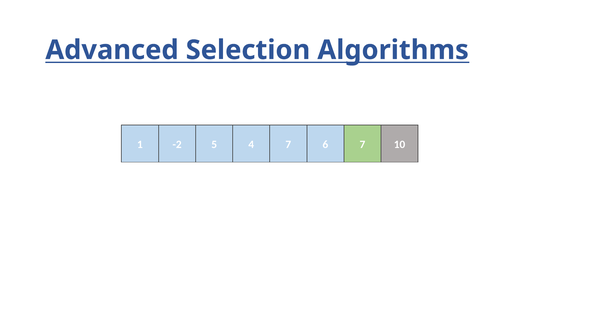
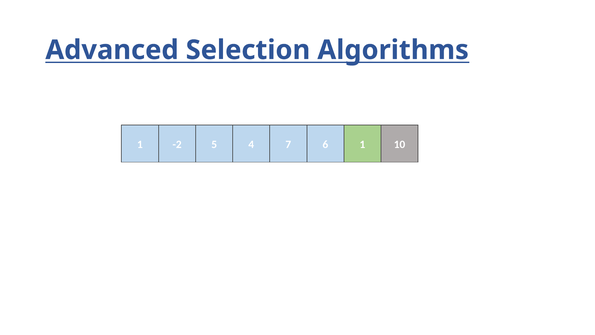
6 7: 7 -> 1 (362, 144)
